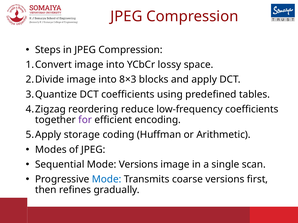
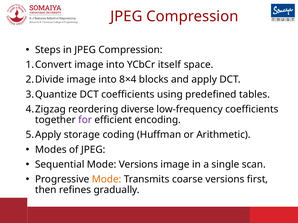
lossy: lossy -> itself (169, 65)
8×3: 8×3 -> 8×4 (128, 80)
reduce: reduce -> diverse (138, 109)
Mode colour: blue -> orange (107, 180)
